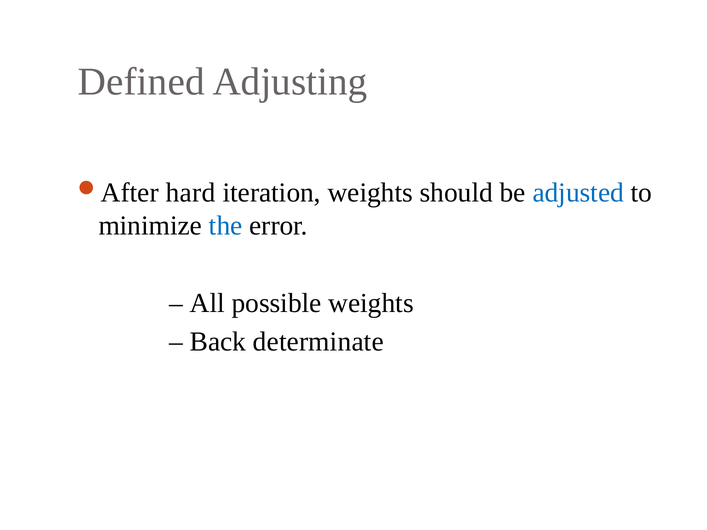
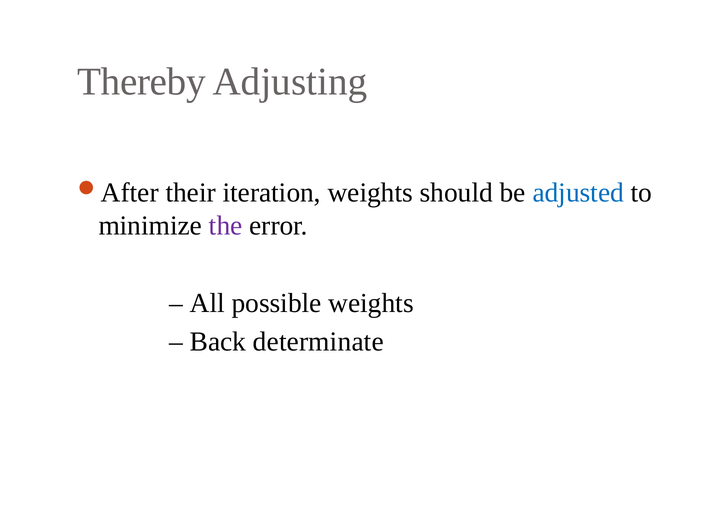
Defined: Defined -> Thereby (142, 82)
hard: hard -> their (191, 193)
the colour: blue -> purple (226, 226)
